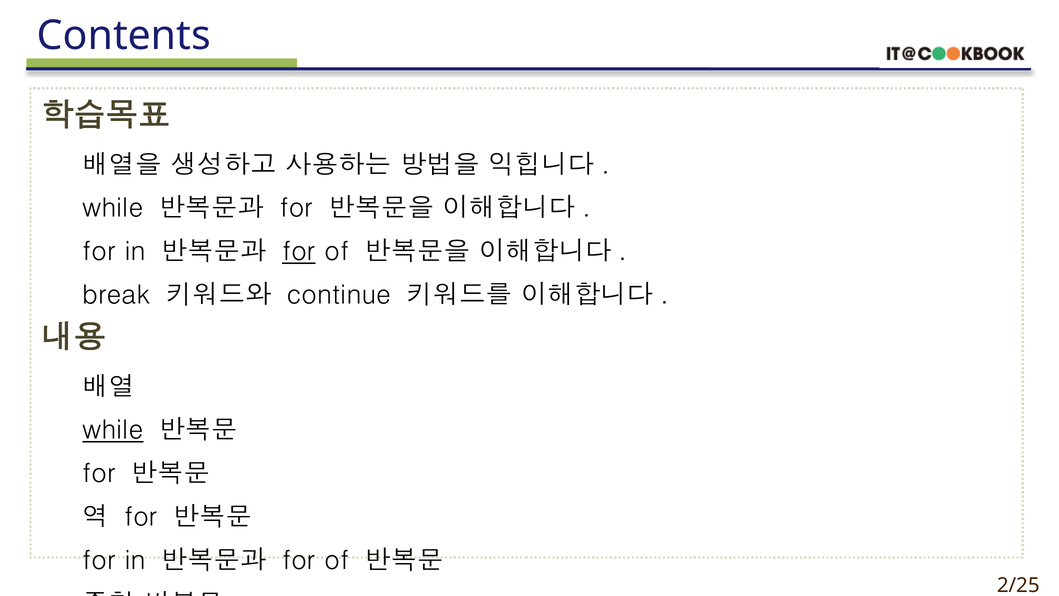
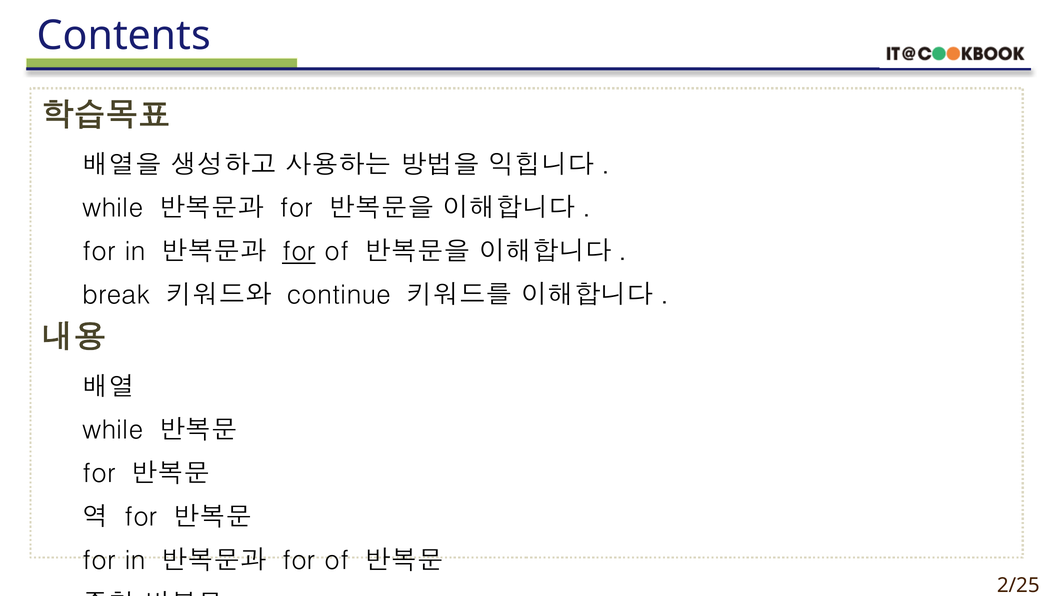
while underline: present -> none (113, 430)
